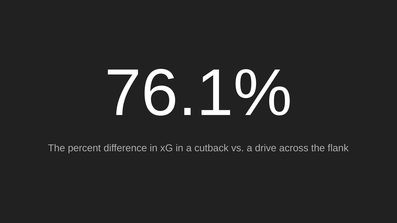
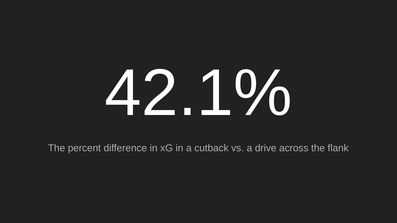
76.1%: 76.1% -> 42.1% (198, 93)
